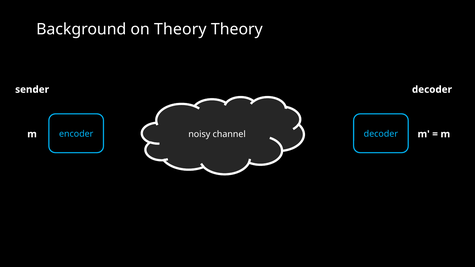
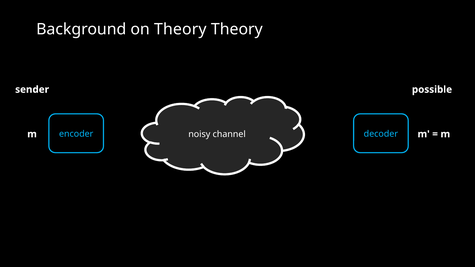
sender decoder: decoder -> possible (432, 90)
